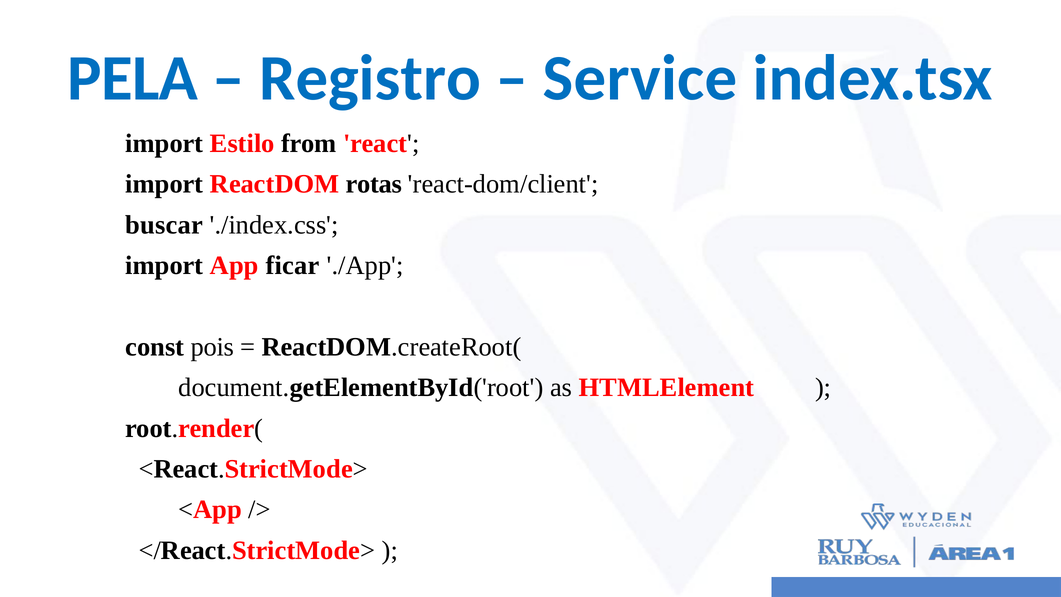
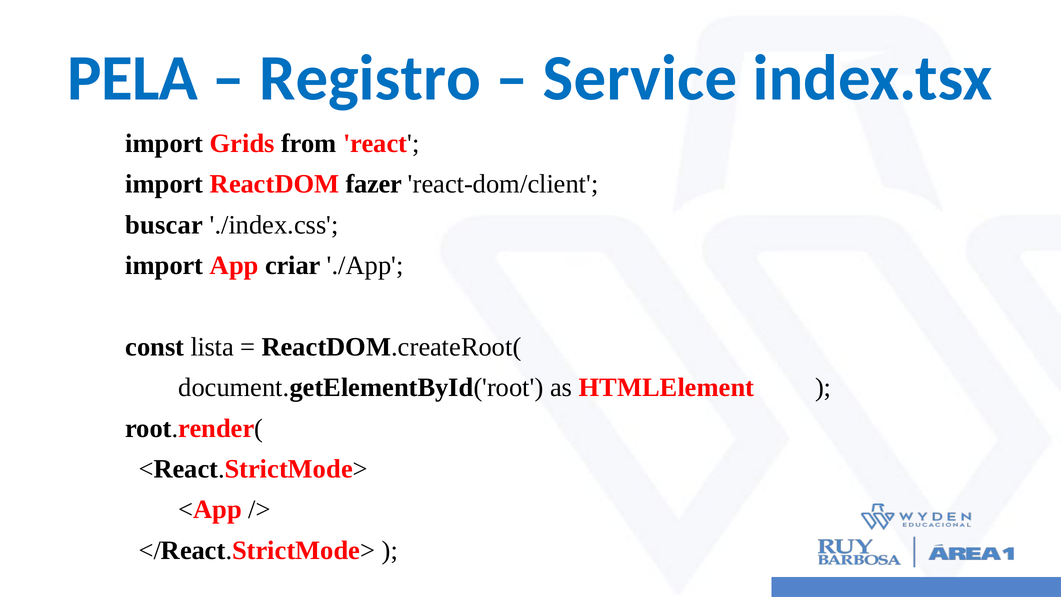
Estilo: Estilo -> Grids (242, 143)
rotas: rotas -> fazer (374, 184)
ficar: ficar -> criar (293, 265)
pois: pois -> lista (212, 347)
